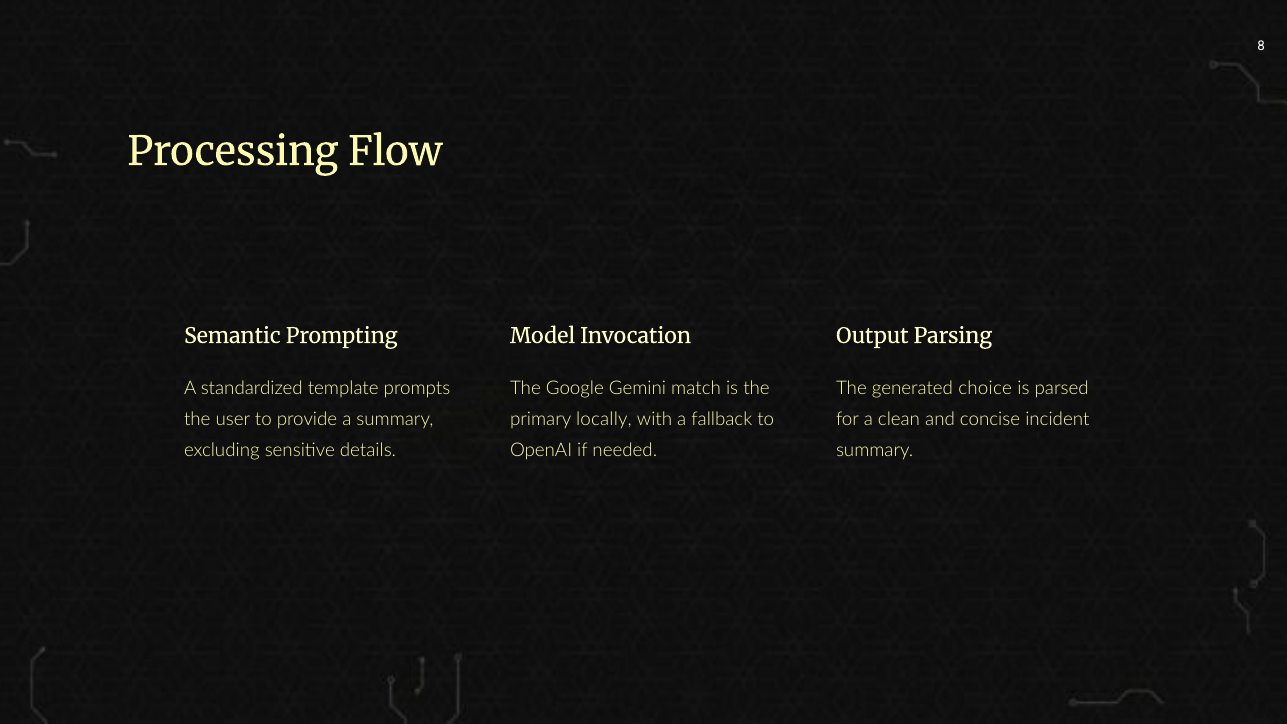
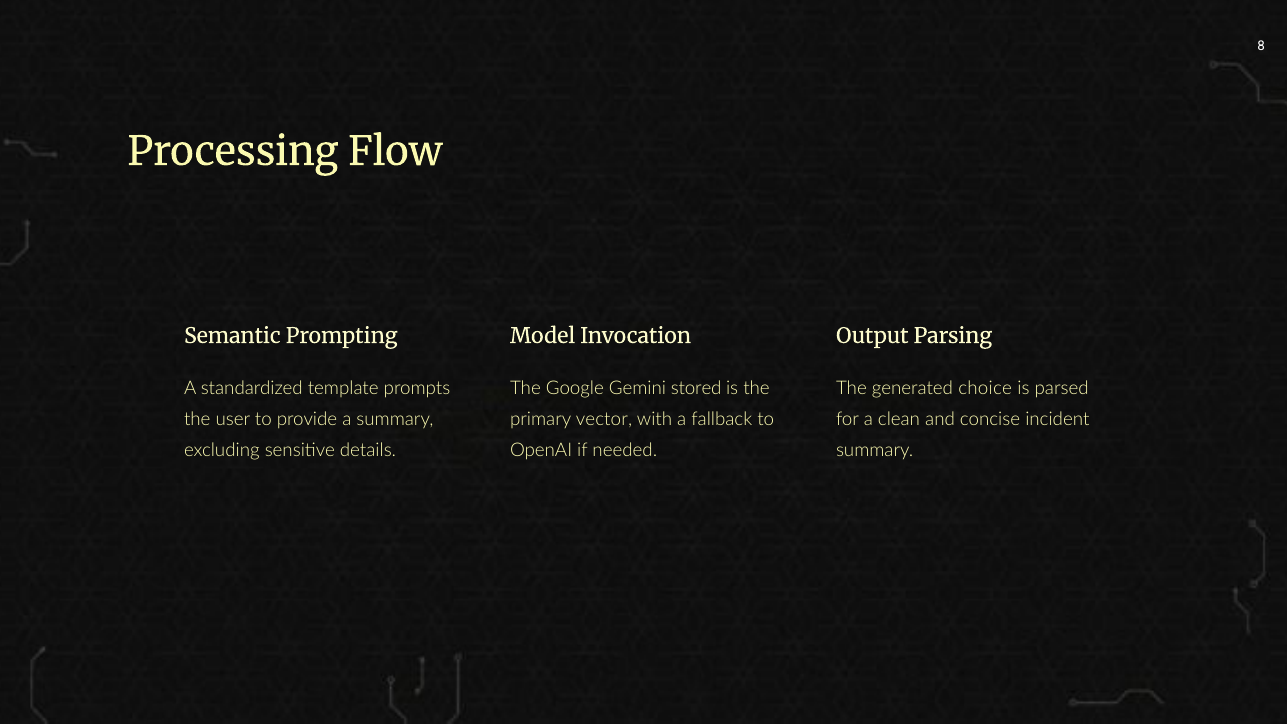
match: match -> stored (696, 388)
locally: locally -> vector (604, 420)
